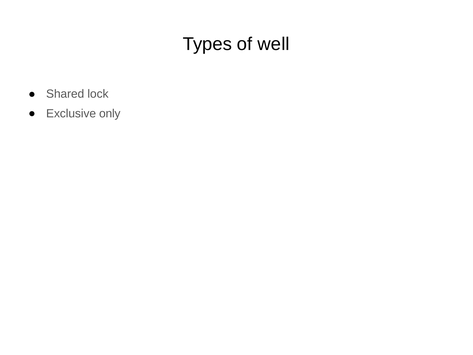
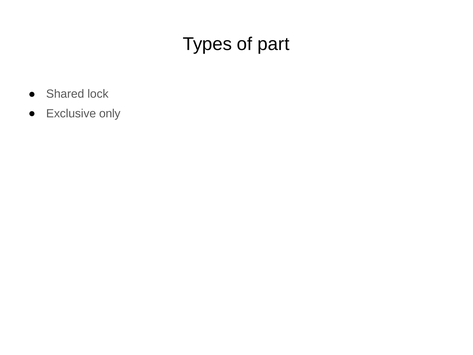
well: well -> part (274, 44)
